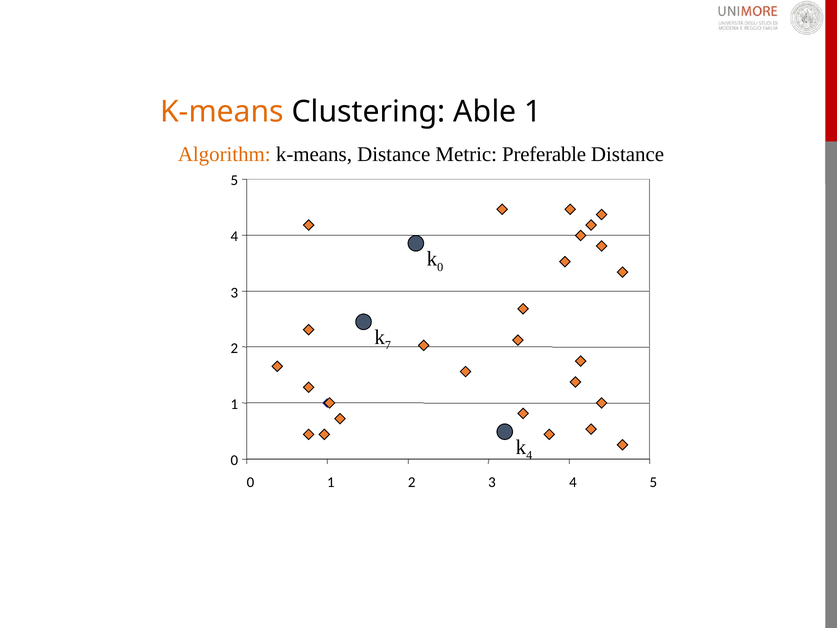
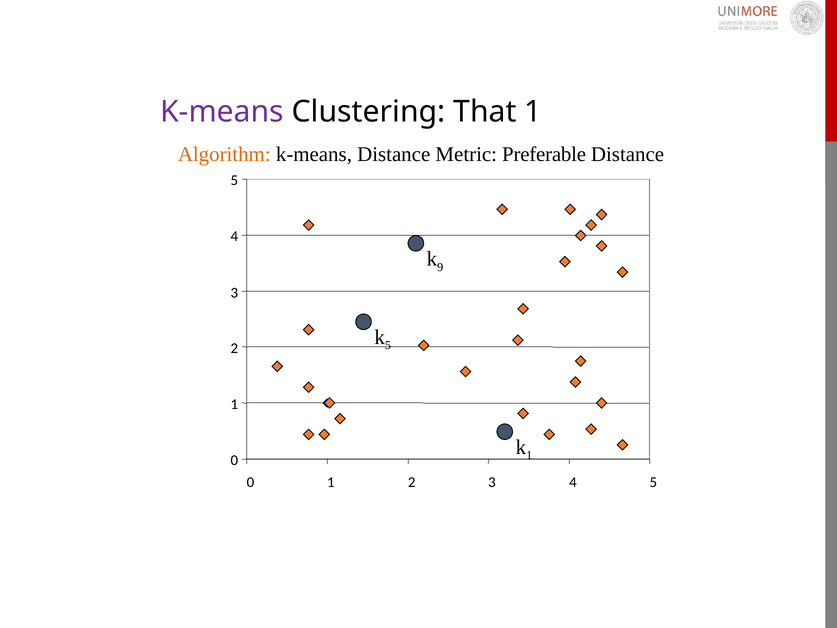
K-means colour: orange -> purple (222, 112)
Able: Able -> That (485, 112)
0: 0 -> 9 (440, 267)
7: 7 -> 5 (388, 345)
4: 4 -> 1 (529, 455)
